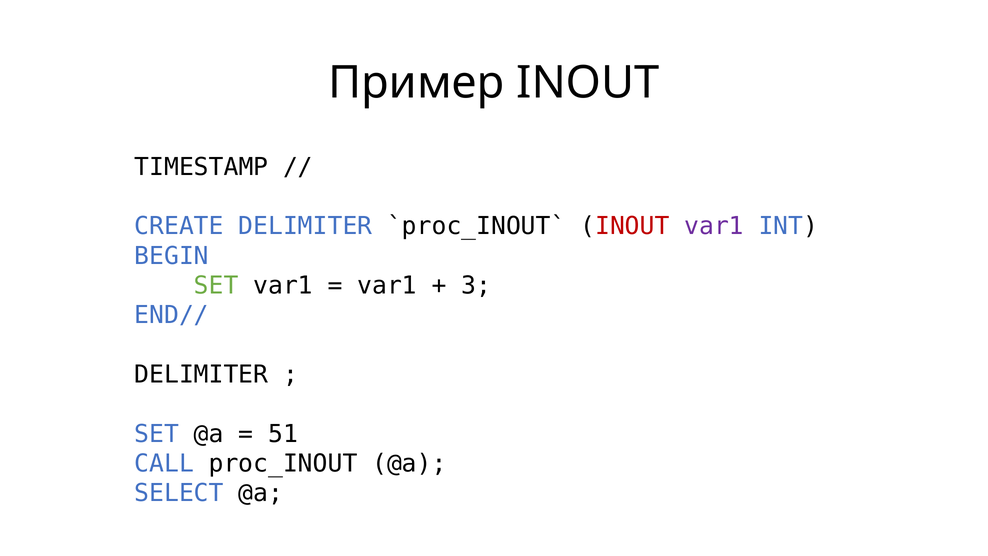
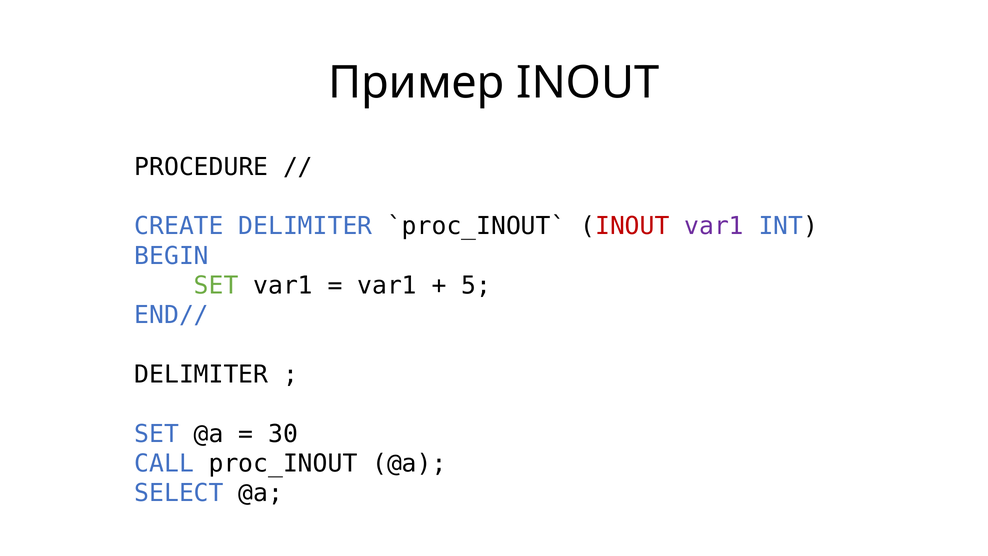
TIMESTAMP: TIMESTAMP -> PROCEDURE (201, 167)
3: 3 -> 5 (476, 285)
51: 51 -> 30 (283, 434)
